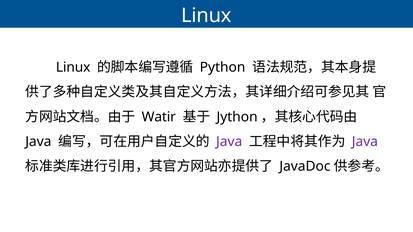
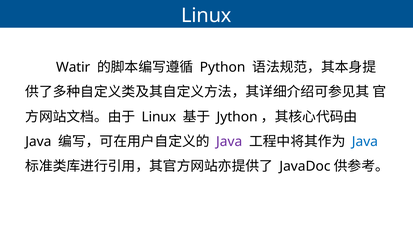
Linux: Linux -> Watir (73, 67)
Watir: Watir -> Linux (159, 117)
Java colour: purple -> blue (365, 142)
